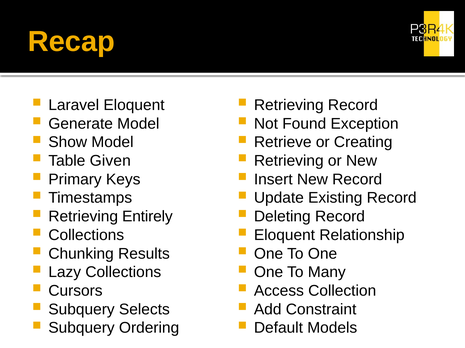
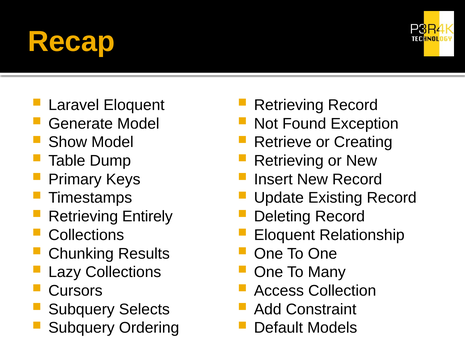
Given: Given -> Dump (110, 161)
